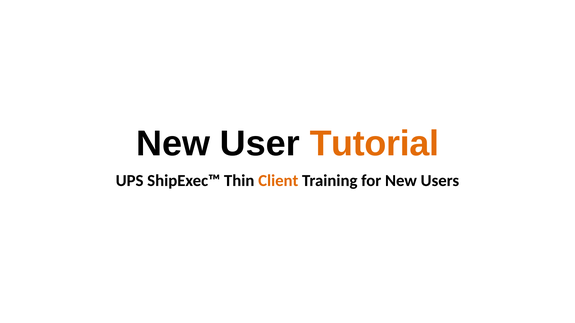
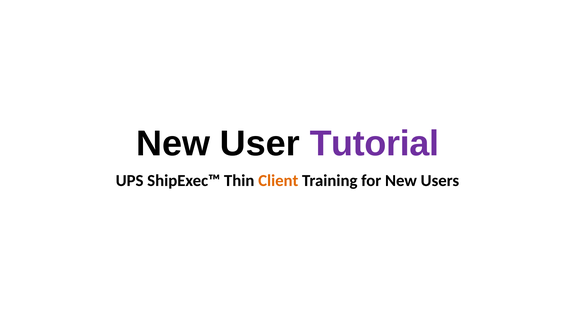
Tutorial colour: orange -> purple (374, 144)
